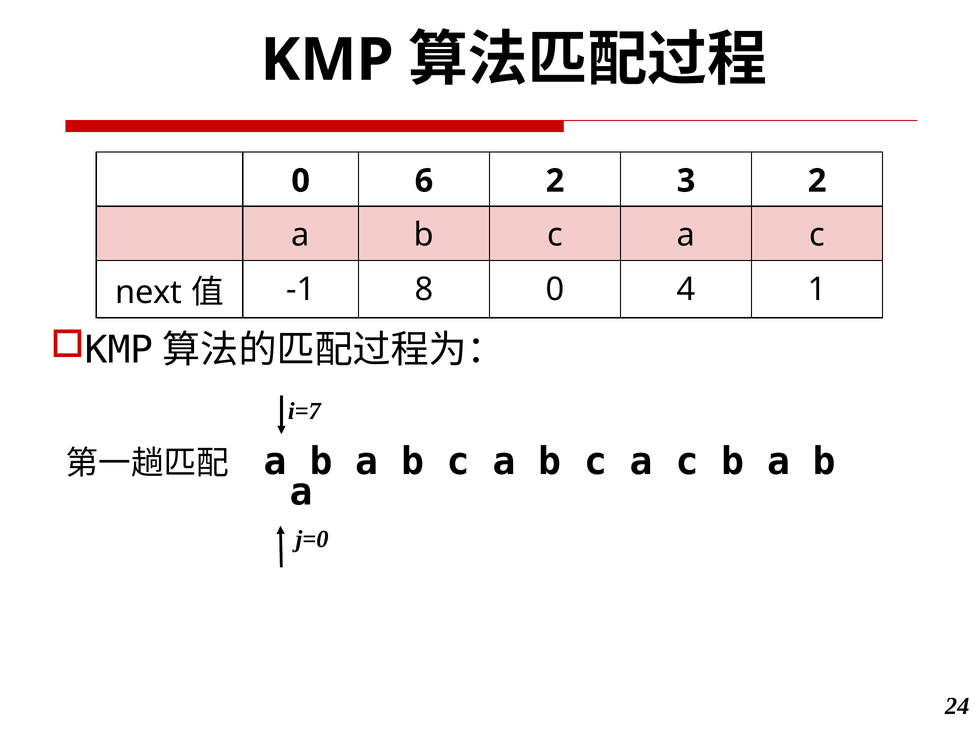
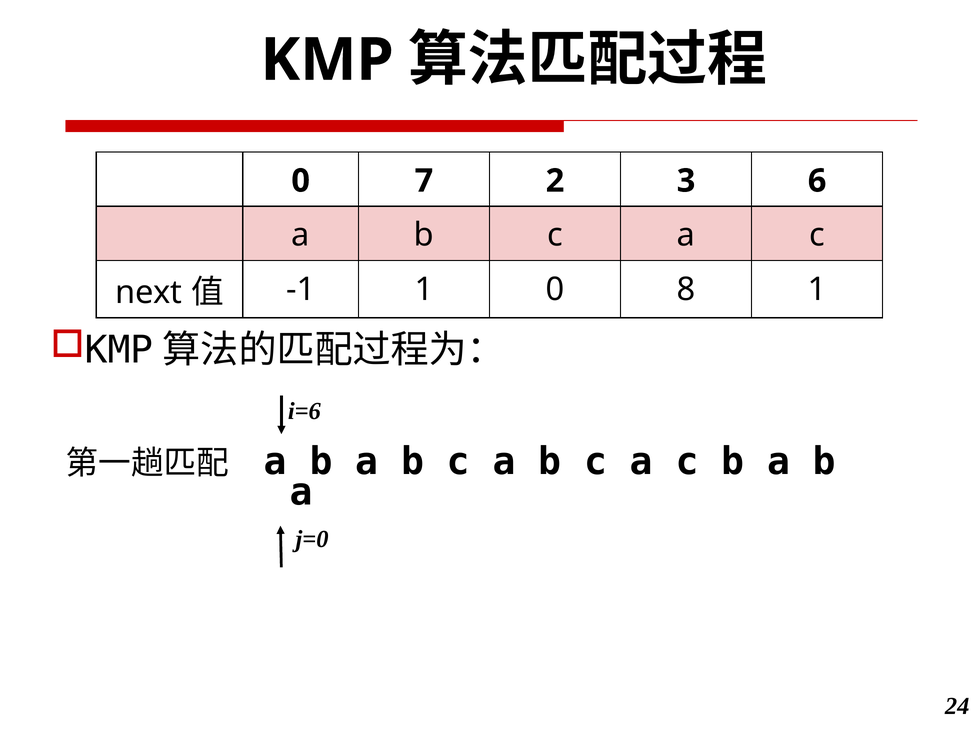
6: 6 -> 7 (424, 181)
3 2: 2 -> 6 (817, 181)
-1 8: 8 -> 1 (424, 290)
4: 4 -> 8 (686, 290)
i=7: i=7 -> i=6 (304, 411)
